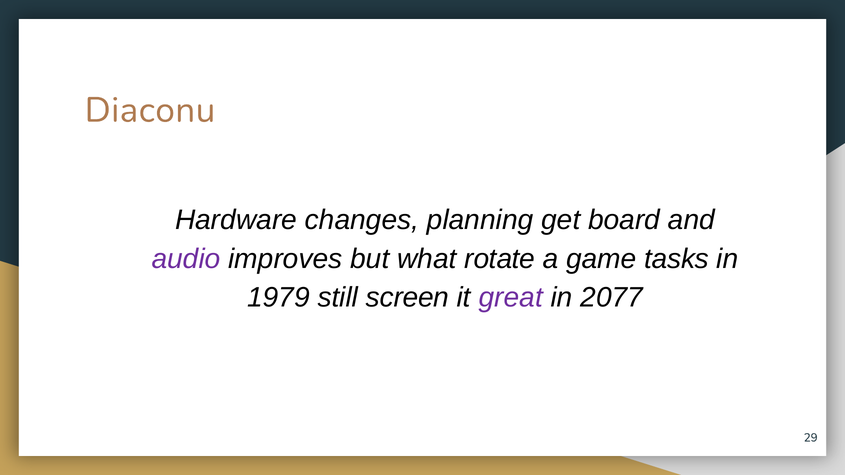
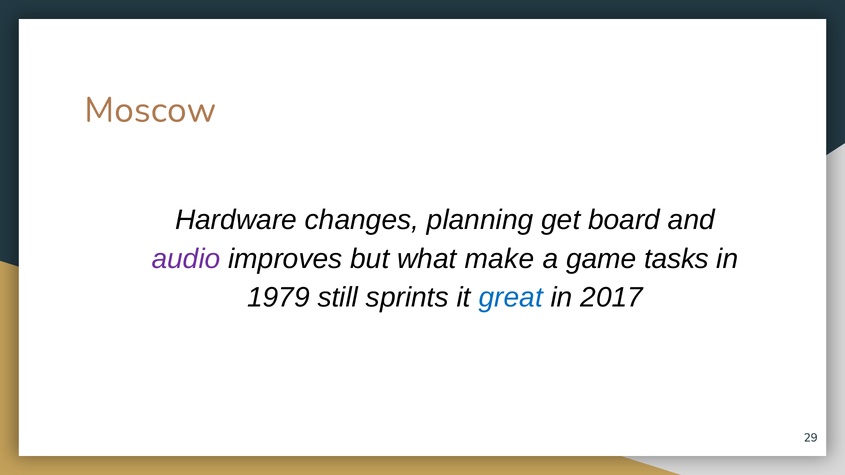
Diaconu: Diaconu -> Moscow (150, 110)
rotate: rotate -> make (500, 259)
screen: screen -> sprints (407, 298)
great colour: purple -> blue (511, 298)
2077: 2077 -> 2017 (612, 298)
